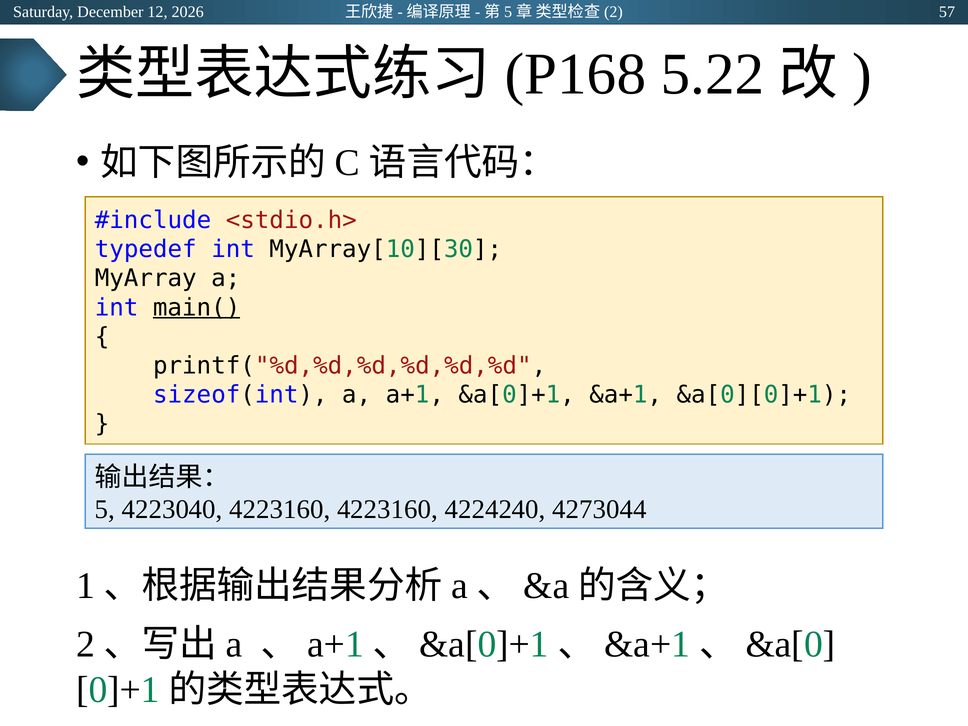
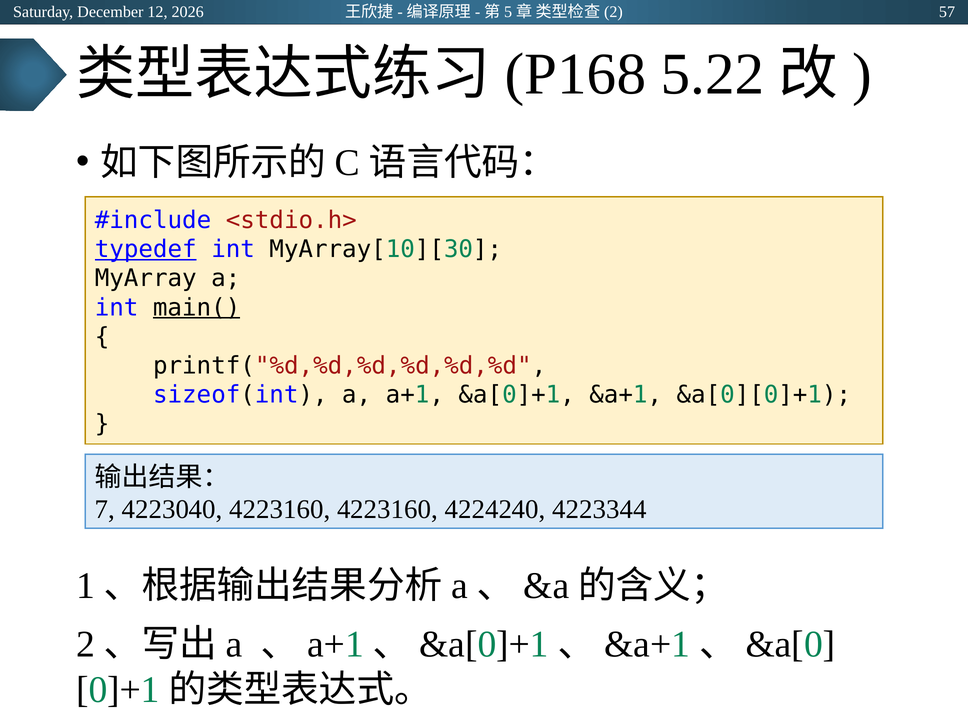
typedef underline: none -> present (146, 249)
5: 5 -> 7 (105, 509)
4273044: 4273044 -> 4223344 (600, 509)
